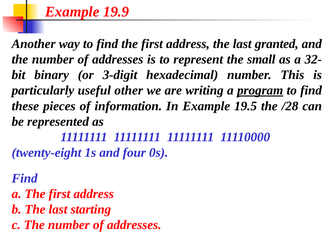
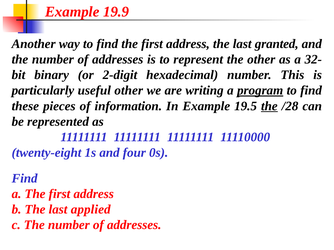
the small: small -> other (261, 59)
3-digit: 3-digit -> 2-digit (120, 75)
the underline: none -> present (269, 106)
starting: starting -> applied (91, 210)
